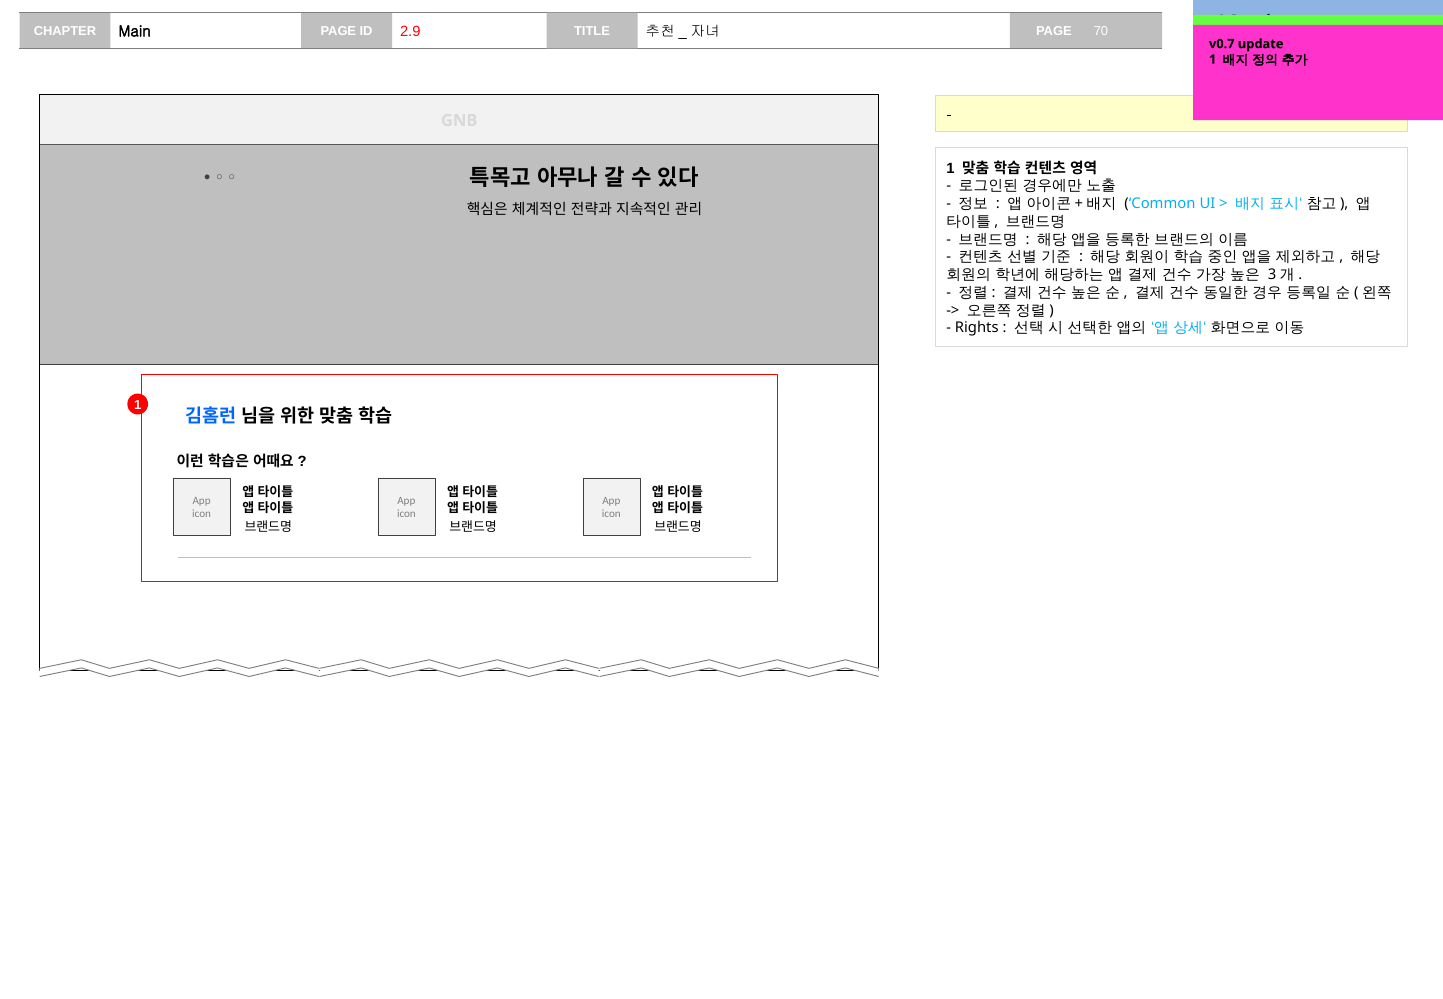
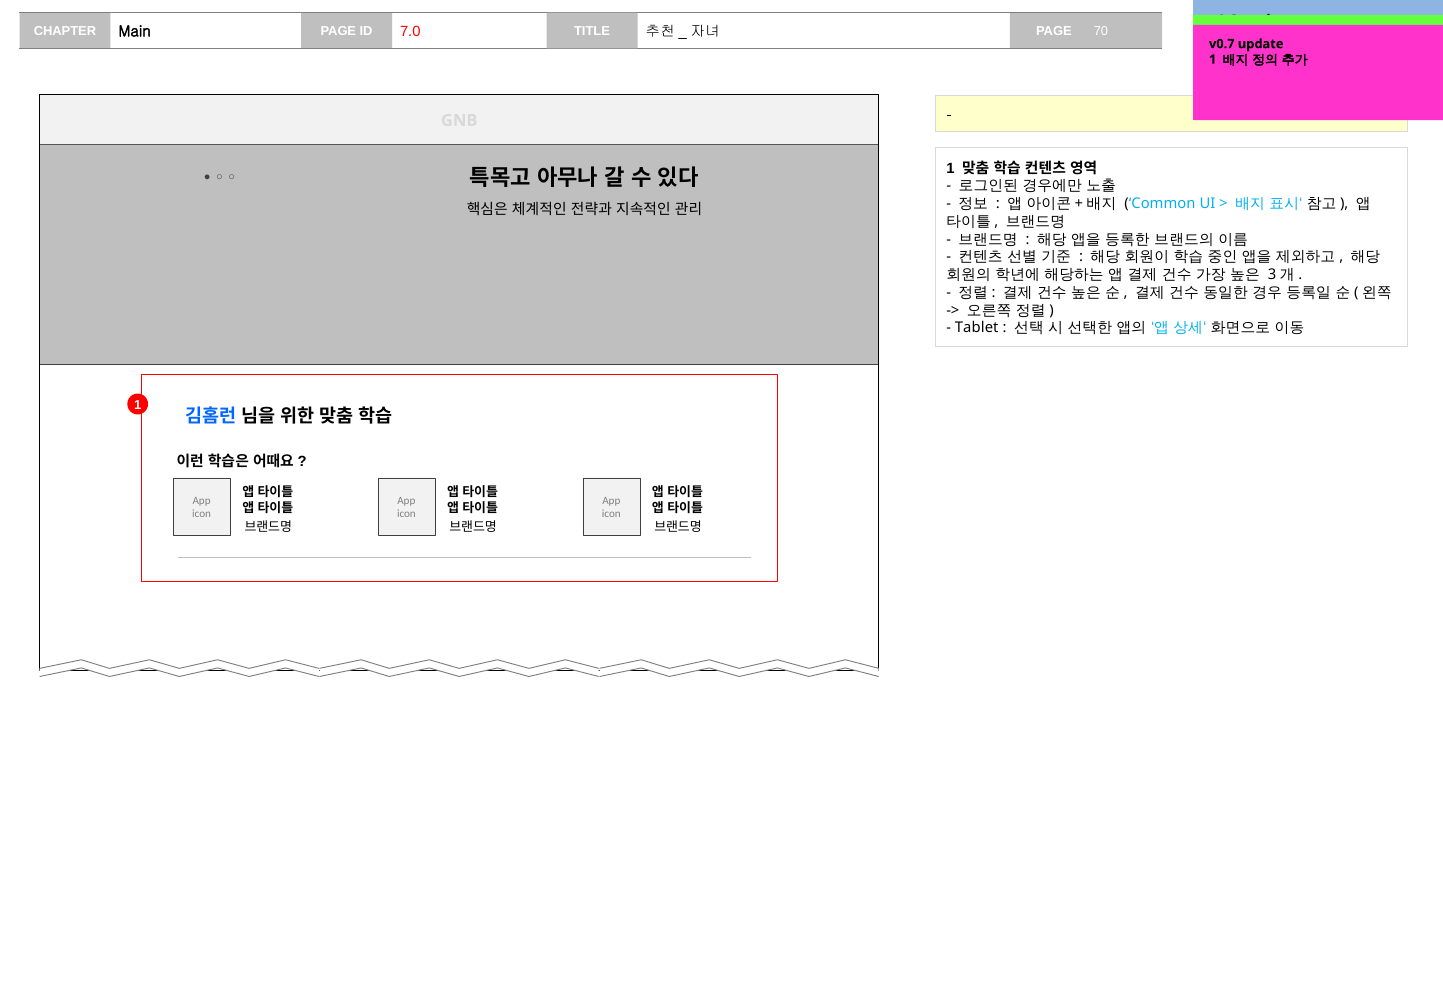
2.9: 2.9 -> 7.0 (410, 32)
Rights: Rights -> Tablet (977, 328)
